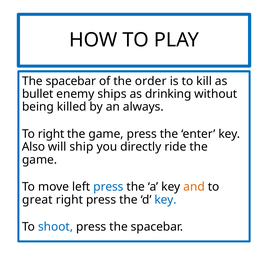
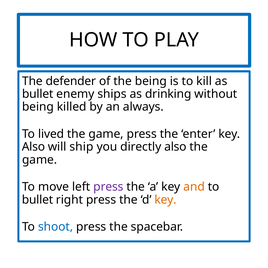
spacebar: spacebar -> defender (71, 81)
the order: order -> being (151, 81)
To right: right -> lived (51, 134)
directly ride: ride -> also (175, 147)
press colour: blue -> purple (108, 187)
great: great -> bullet (37, 200)
key colour: blue -> orange (165, 200)
